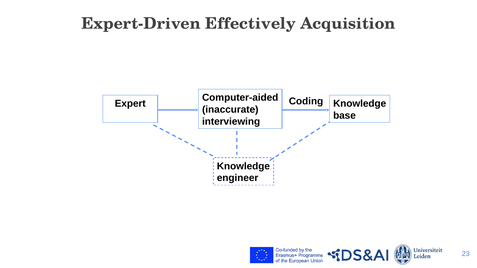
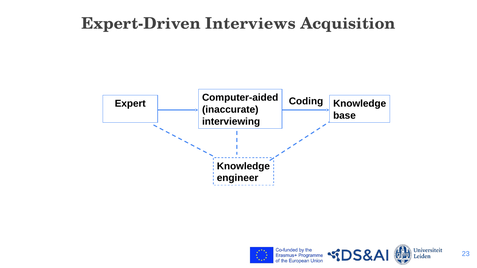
Effectively: Effectively -> Interviews (250, 24)
